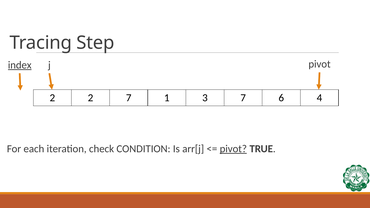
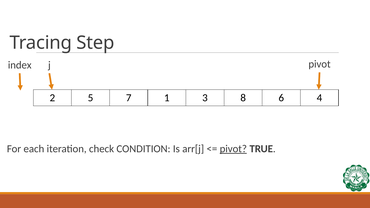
index underline: present -> none (20, 65)
2 2: 2 -> 5 (91, 98)
3 7: 7 -> 8 (243, 98)
